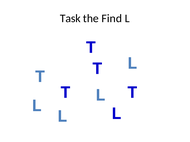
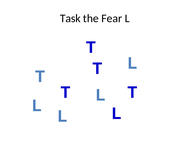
Find: Find -> Fear (112, 18)
